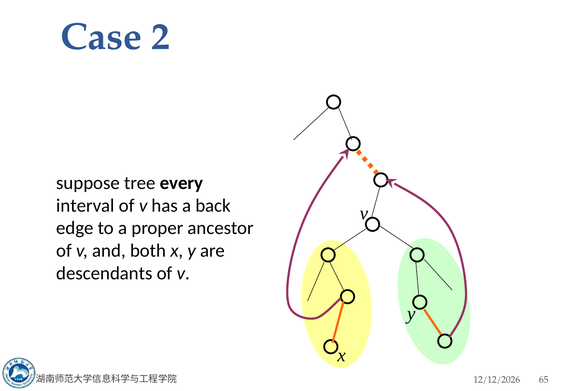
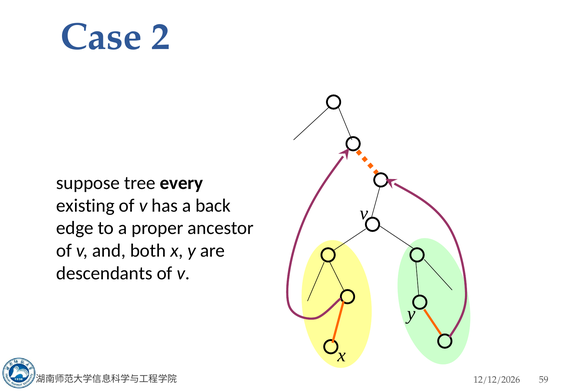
interval: interval -> existing (85, 206)
65: 65 -> 59 (544, 380)
